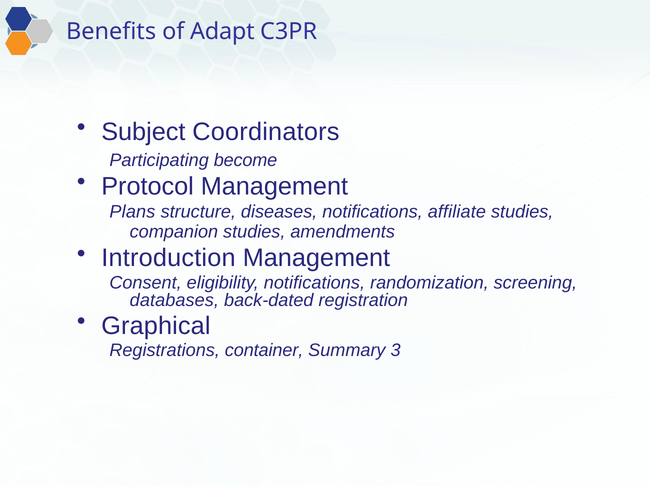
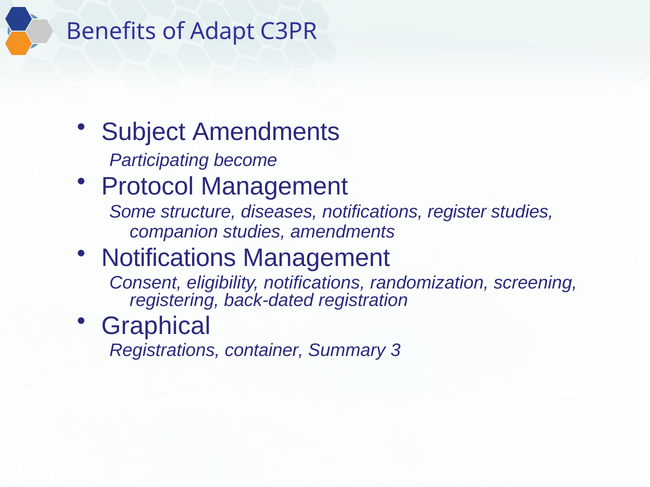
Subject Coordinators: Coordinators -> Amendments (266, 132)
Plans: Plans -> Some (133, 212)
affiliate: affiliate -> register (457, 212)
Introduction: Introduction -> Notifications (169, 258)
databases: databases -> registering (174, 300)
